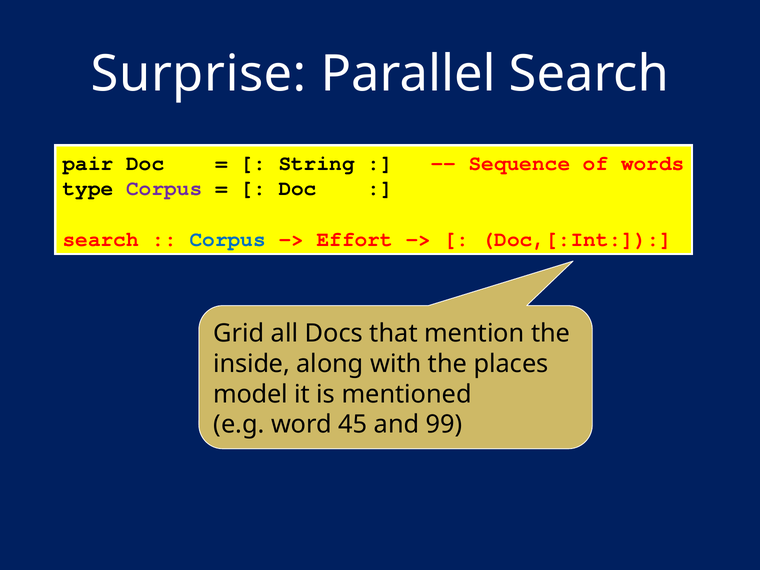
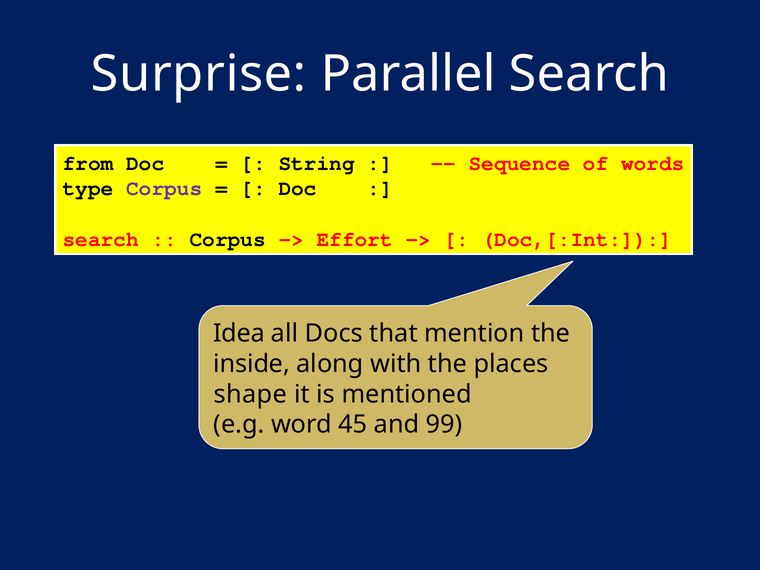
pair: pair -> from (88, 163)
Corpus colour: blue -> black (228, 239)
Grid: Grid -> Idea (239, 333)
model: model -> shape (250, 394)
